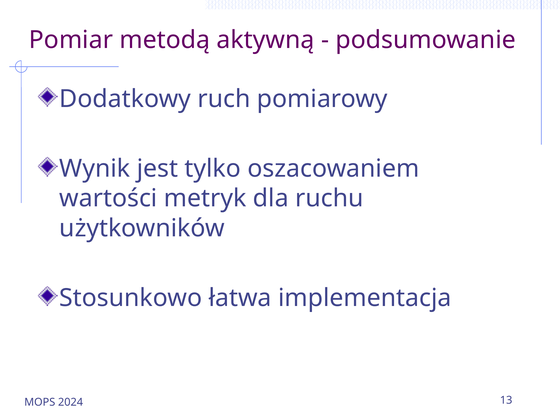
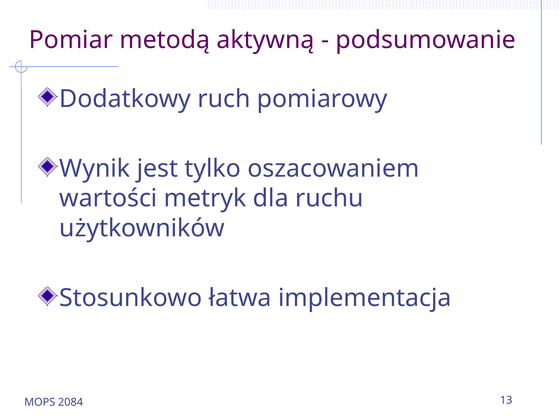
2024: 2024 -> 2084 (71, 402)
